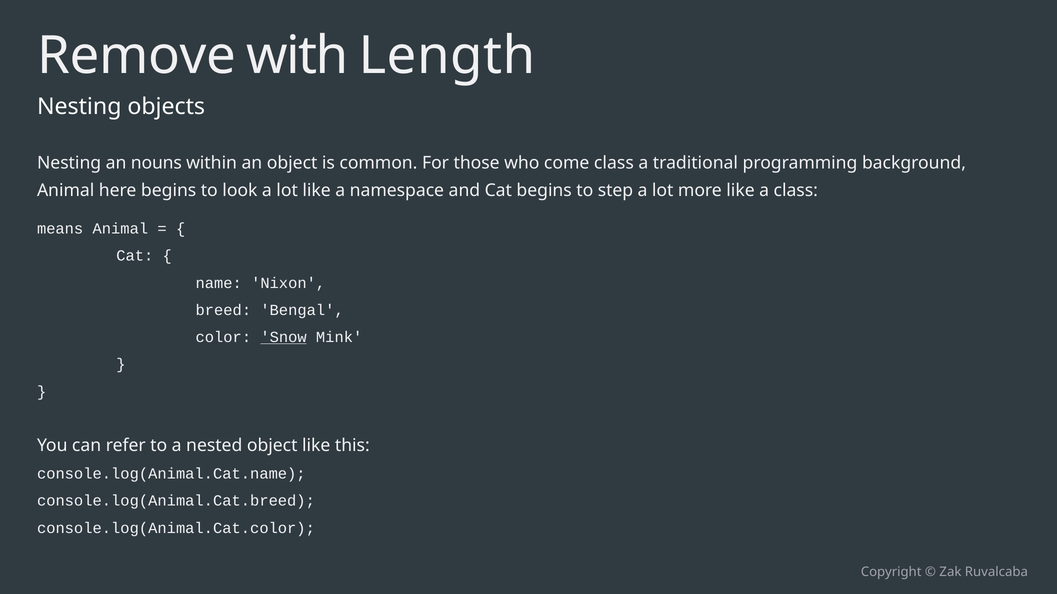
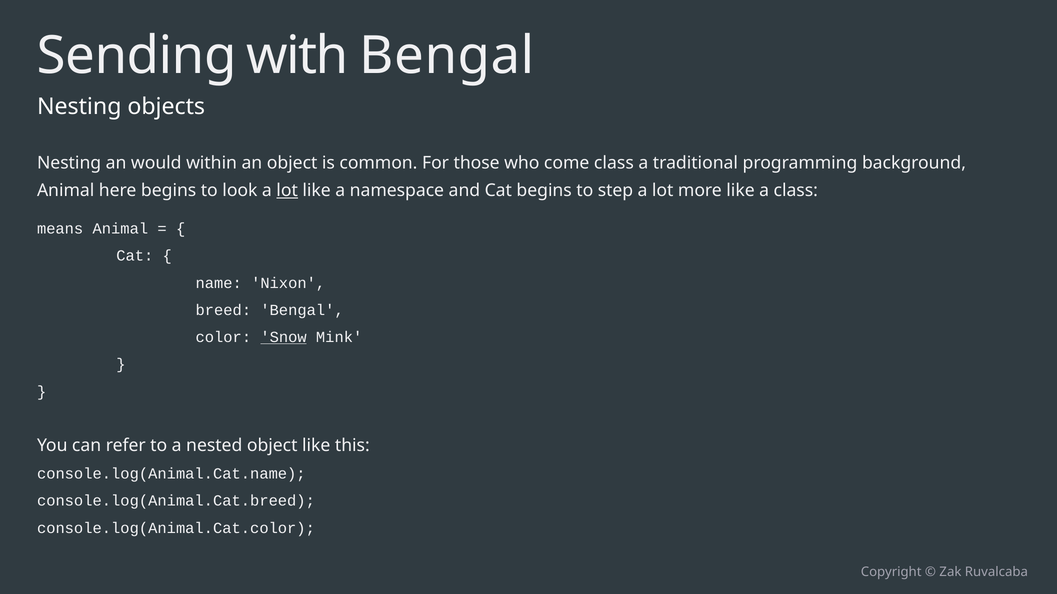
Remove: Remove -> Sending (137, 56)
with Length: Length -> Bengal (447, 56)
nouns: nouns -> would (156, 163)
lot underline: none -> present (287, 191)
